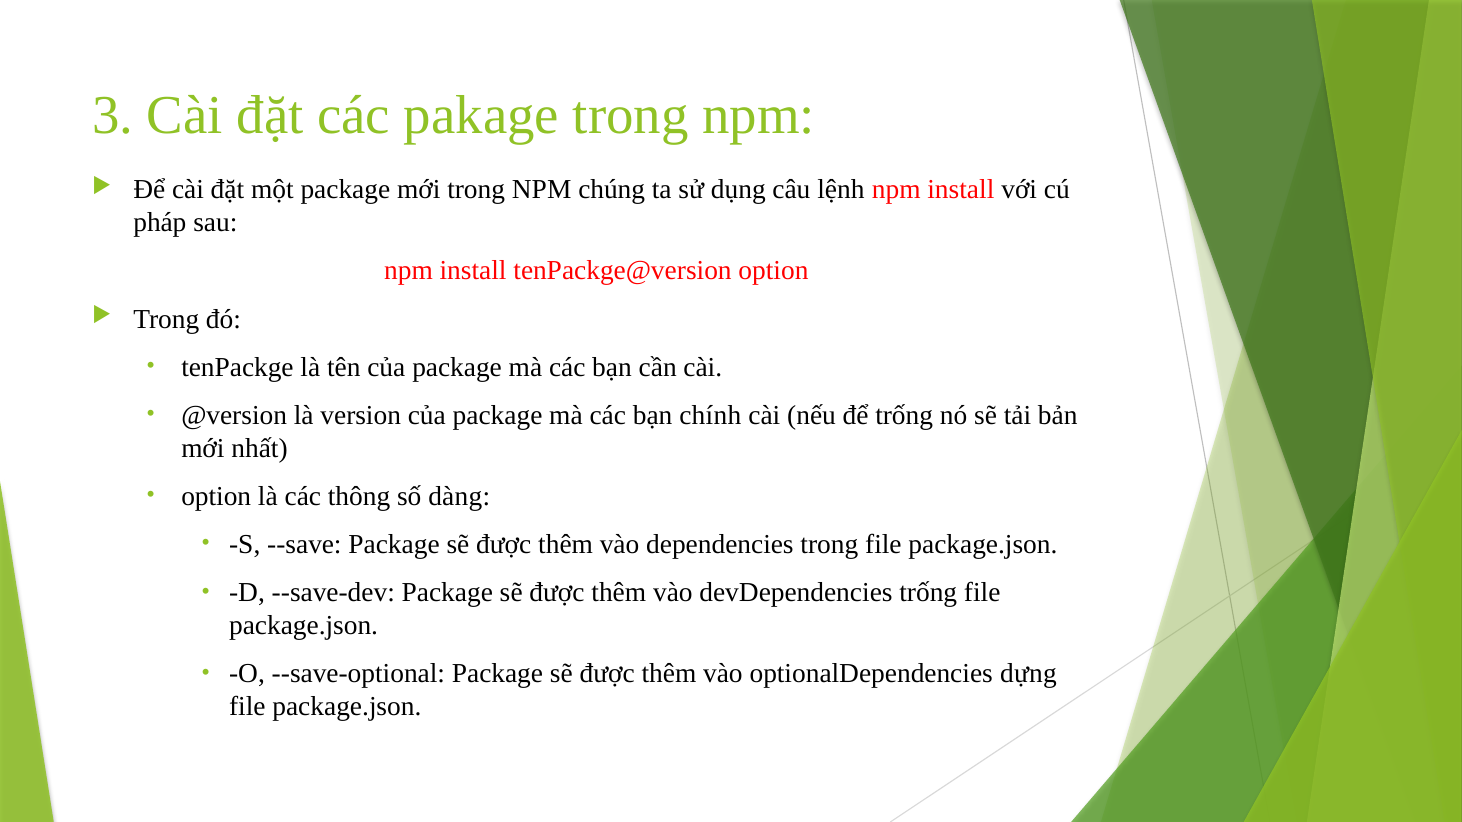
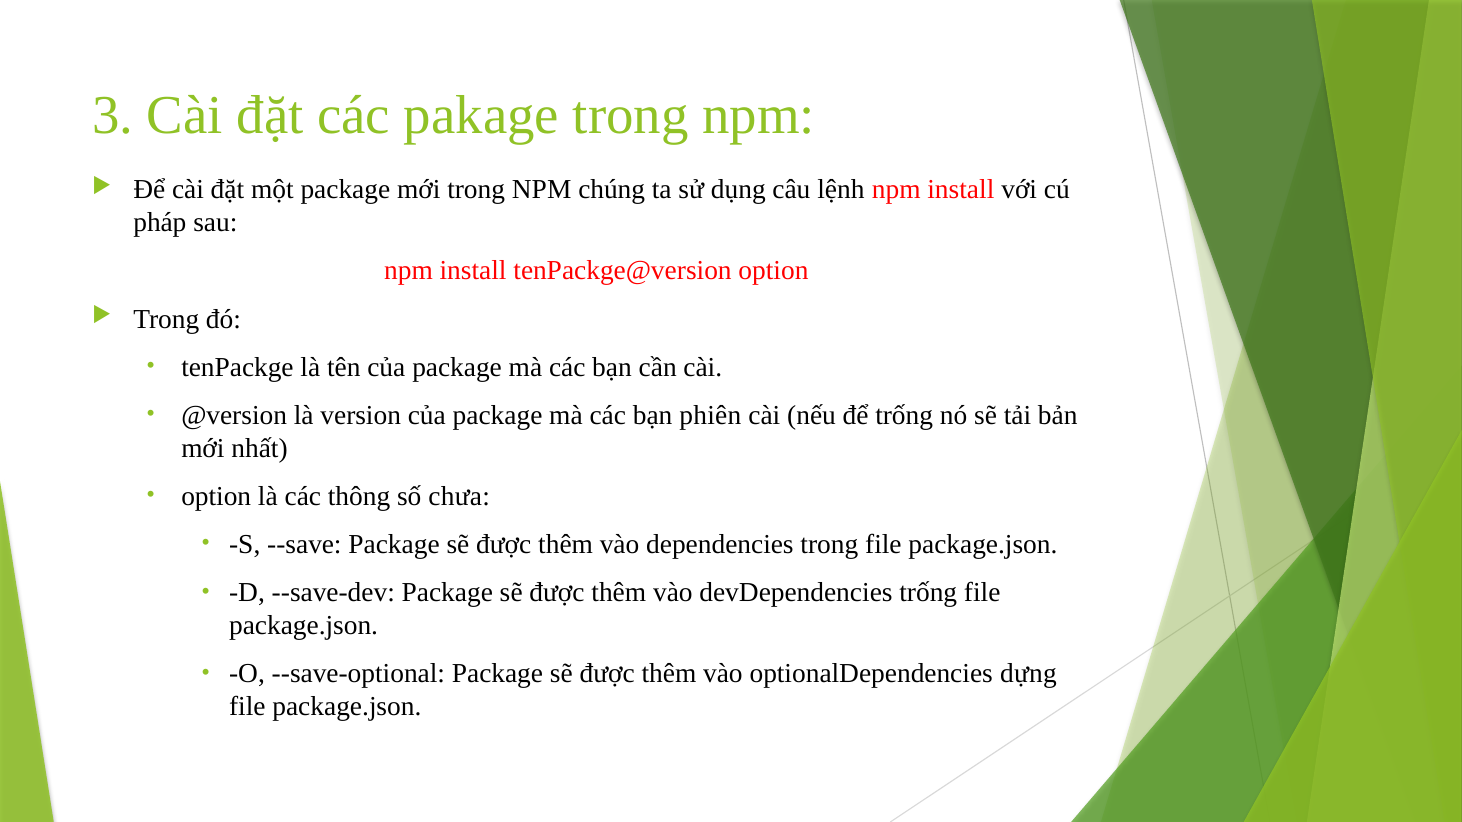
chính: chính -> phiên (710, 415)
dàng: dàng -> chưa (459, 496)
